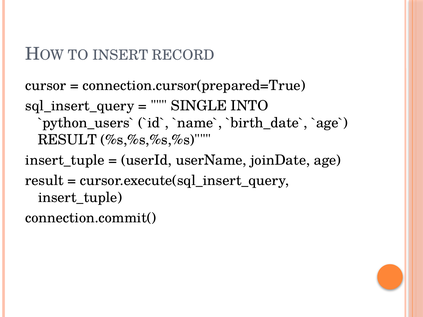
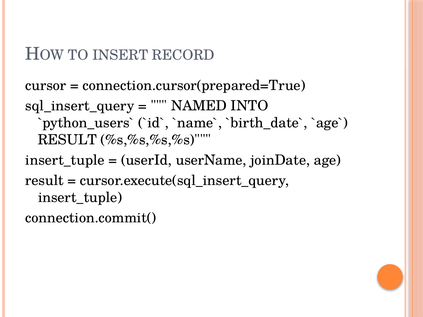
SINGLE: SINGLE -> NAMED (199, 106)
